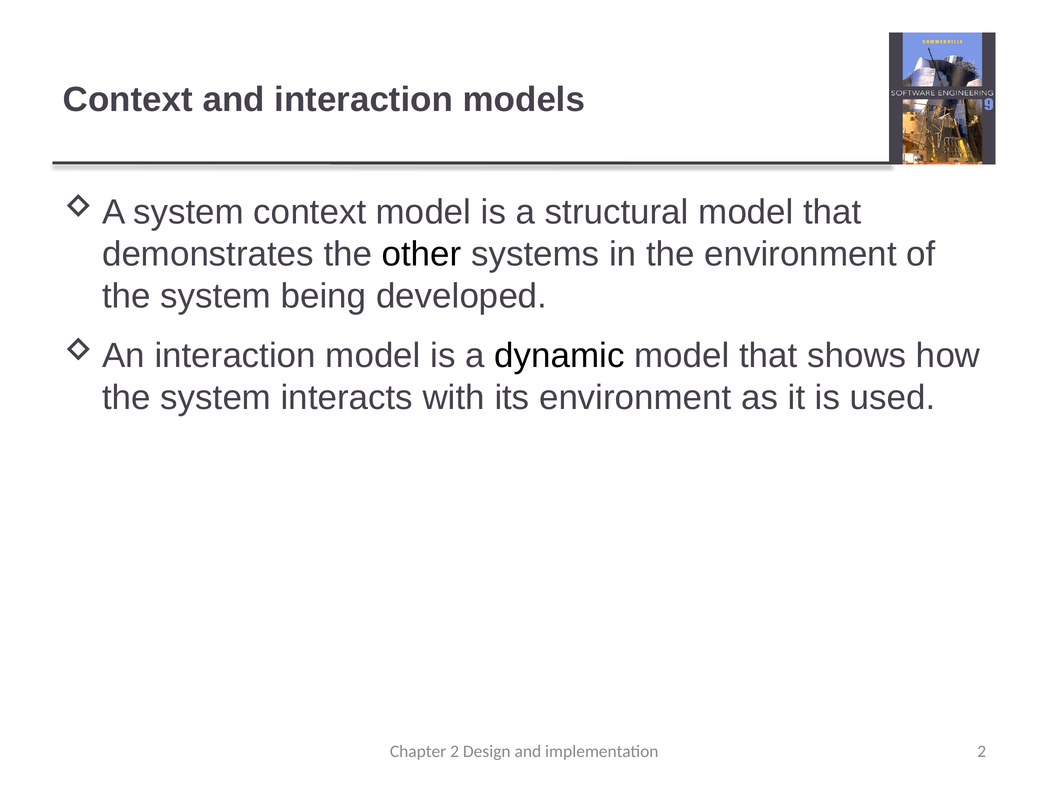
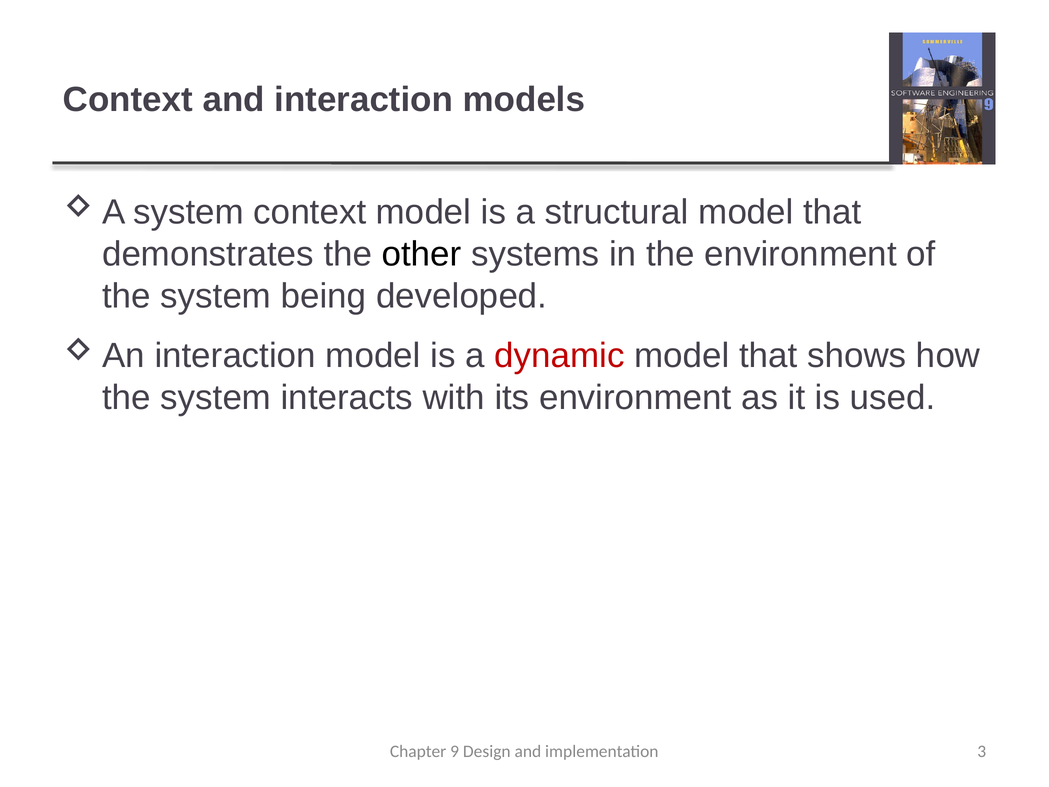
dynamic colour: black -> red (560, 356)
Chapter 2: 2 -> 9 (455, 751)
implementation 2: 2 -> 3 (982, 751)
